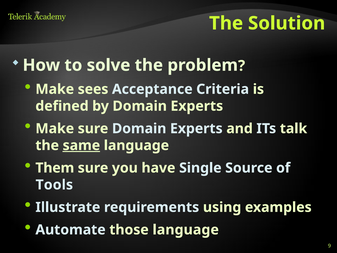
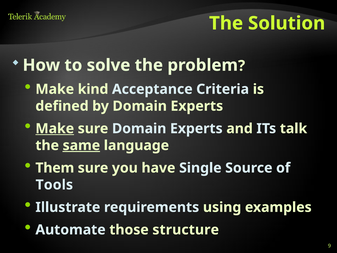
sees: sees -> kind (93, 89)
Make underline: none -> present (55, 128)
those language: language -> structure (186, 230)
